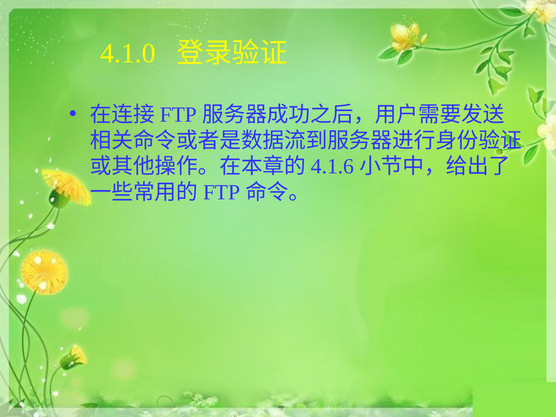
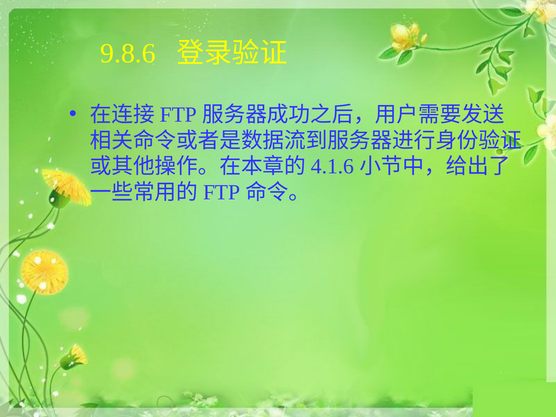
4.1.0: 4.1.0 -> 9.8.6 (128, 53)
